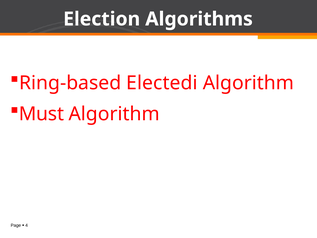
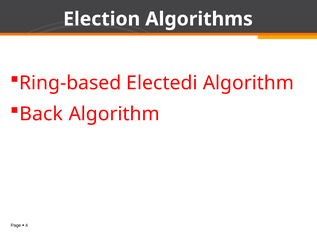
Must: Must -> Back (41, 114)
